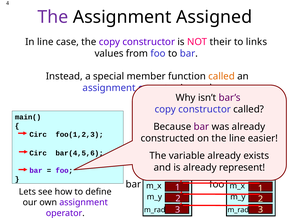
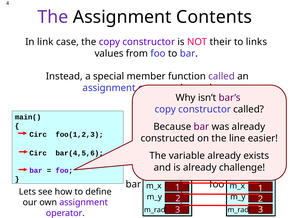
Assigned: Assigned -> Contents (214, 17)
In line: line -> link (45, 42)
called colour: orange -> purple (222, 76)
represent: represent -> challenge (242, 167)
